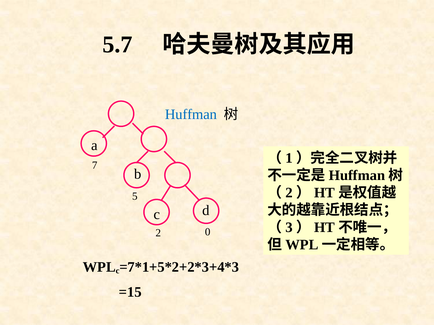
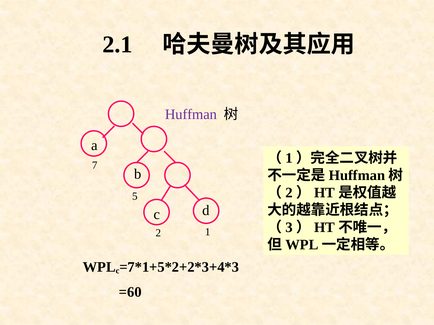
5.7: 5.7 -> 2.1 (117, 45)
Huffman colour: blue -> purple (191, 114)
0: 0 -> 1 (208, 232)
=15: =15 -> =60 (130, 293)
